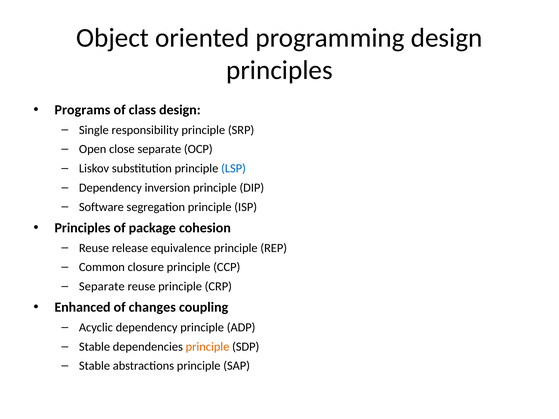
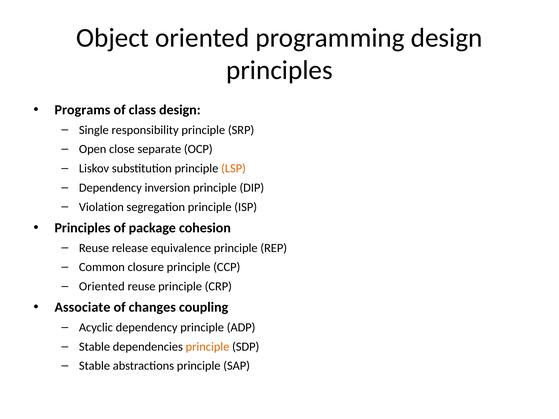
LSP colour: blue -> orange (234, 169)
Software: Software -> Violation (101, 207)
Separate: Separate -> Oriented (102, 287)
Enhanced: Enhanced -> Associate (82, 308)
